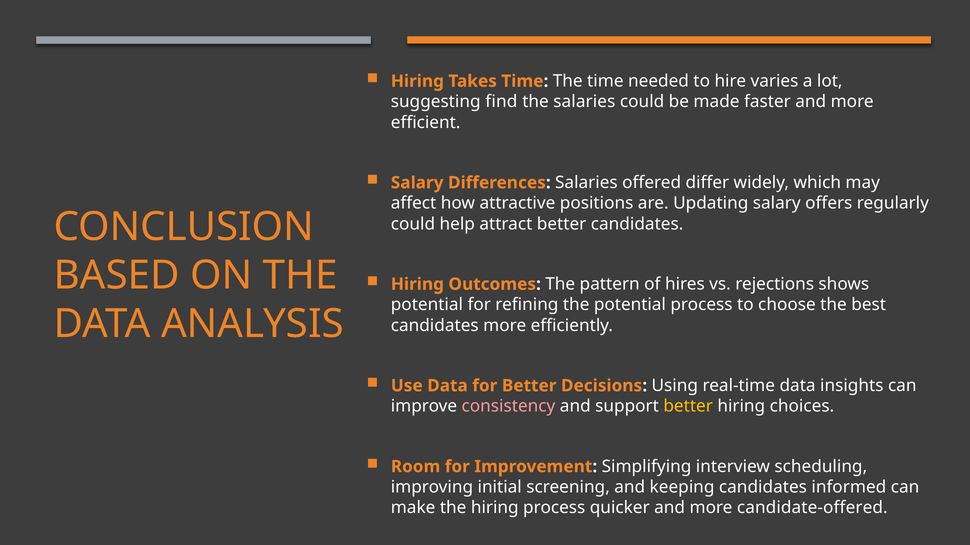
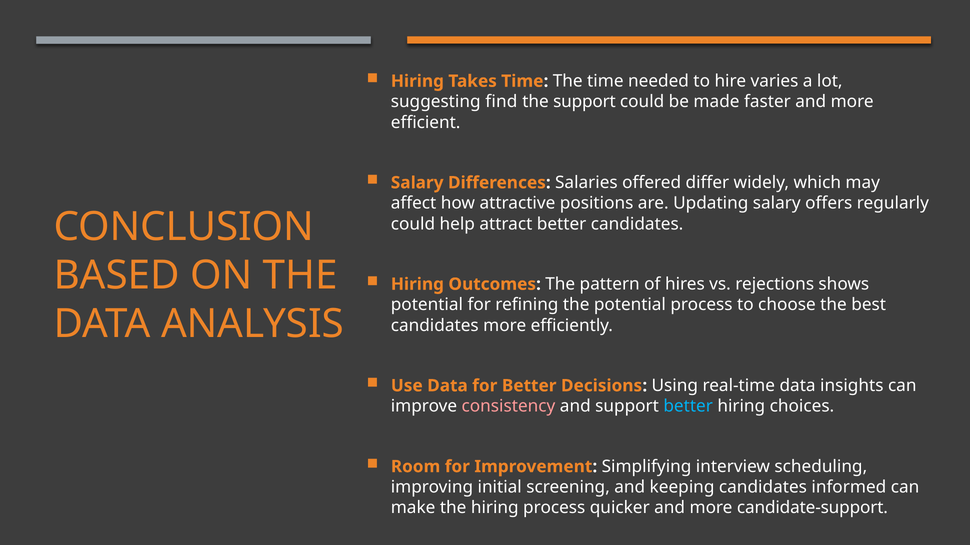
the salaries: salaries -> support (584, 102)
better colour: yellow -> light blue (688, 407)
candidate-offered: candidate-offered -> candidate-support (812, 508)
